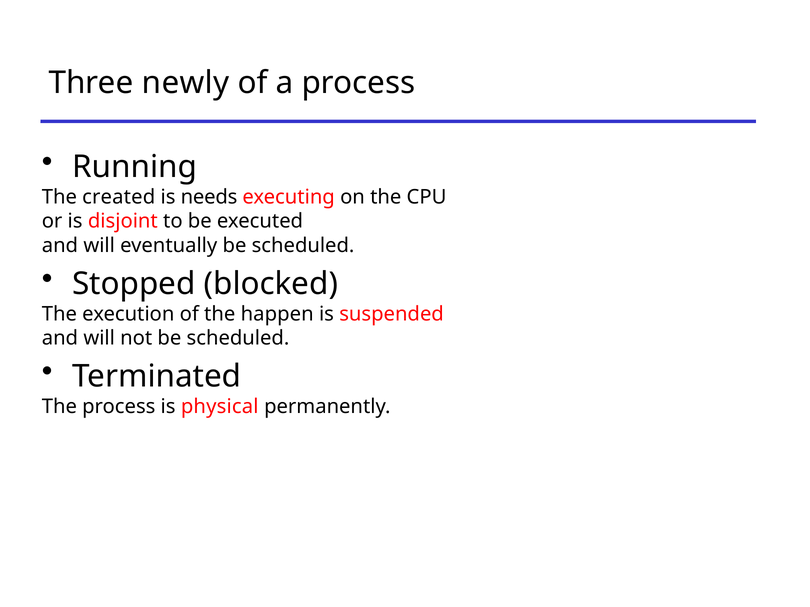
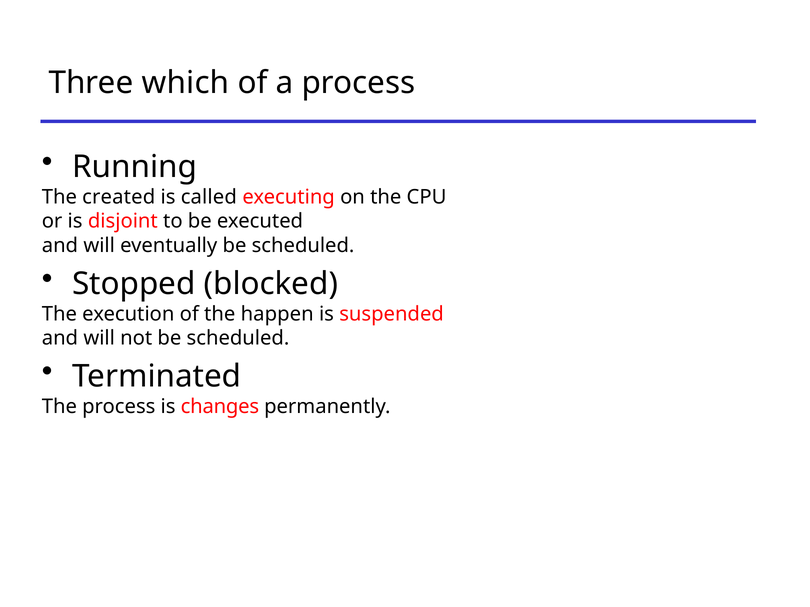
newly: newly -> which (185, 83)
needs: needs -> called (209, 197)
physical: physical -> changes (220, 407)
